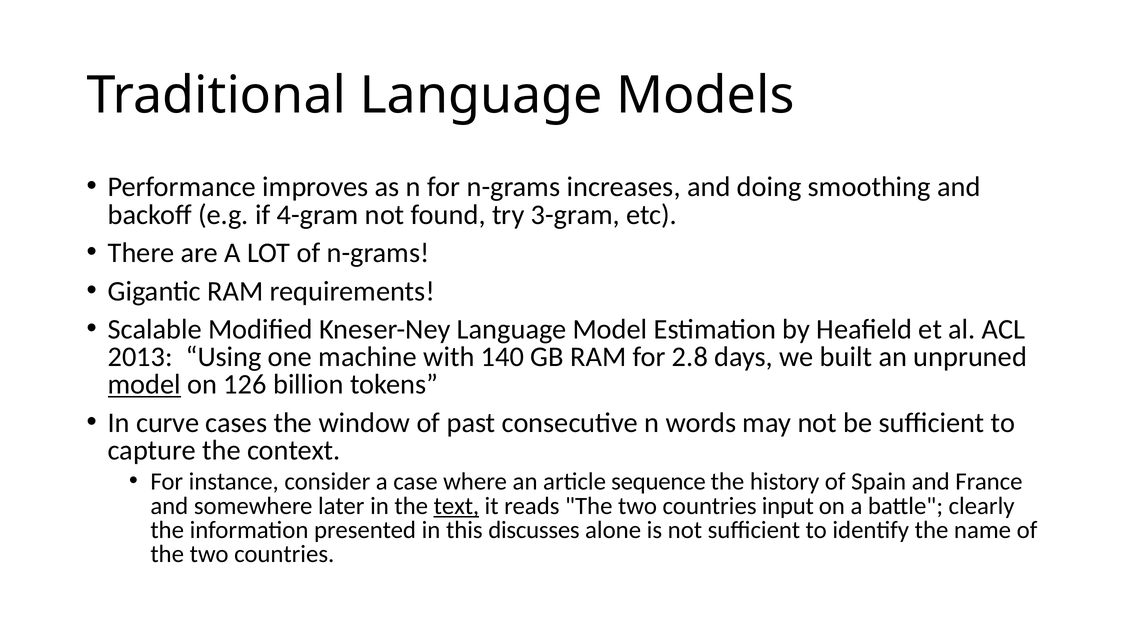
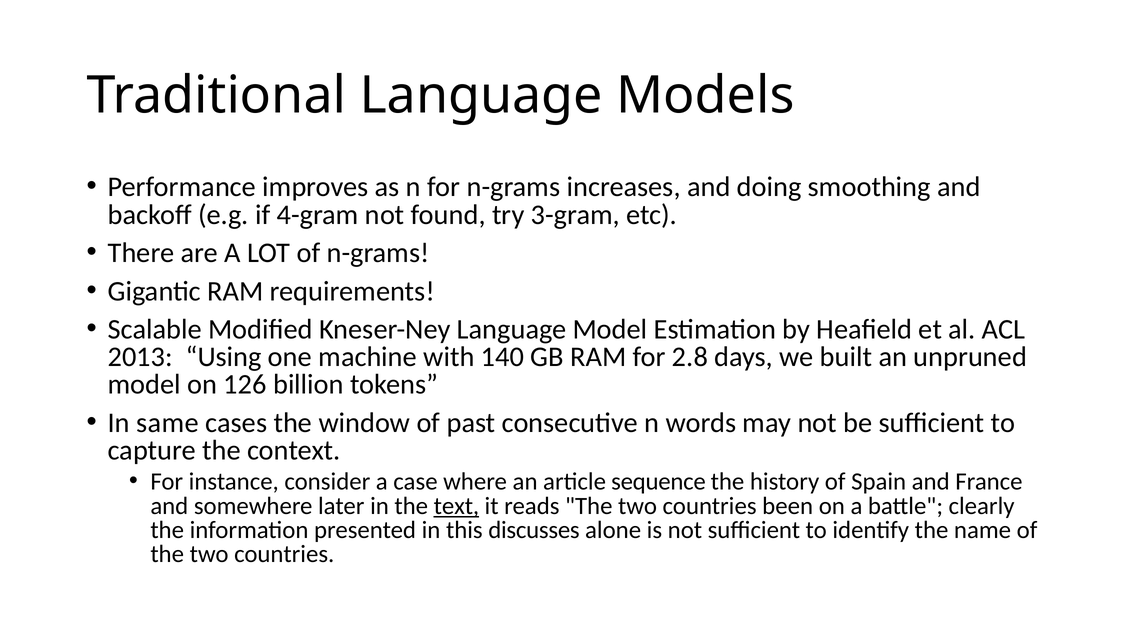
model underline: present -> none (144, 384)
curve: curve -> same (167, 422)
input: input -> been (788, 505)
